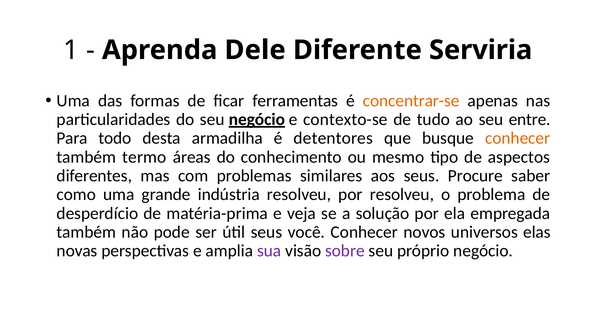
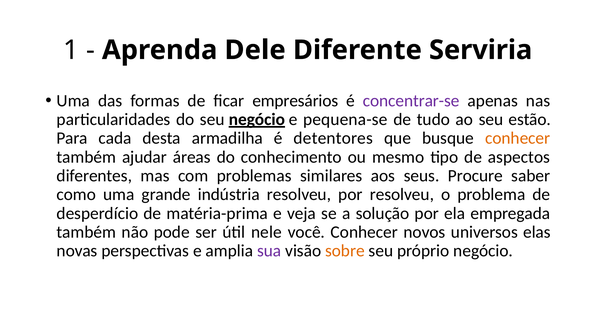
ferramentas: ferramentas -> empresários (295, 101)
concentrar-se colour: orange -> purple (411, 101)
contexto-se: contexto-se -> pequena-se (345, 120)
entre: entre -> estão (530, 120)
todo: todo -> cada (115, 138)
termo: termo -> ajudar (144, 157)
útil seus: seus -> nele (266, 232)
sobre colour: purple -> orange (345, 251)
